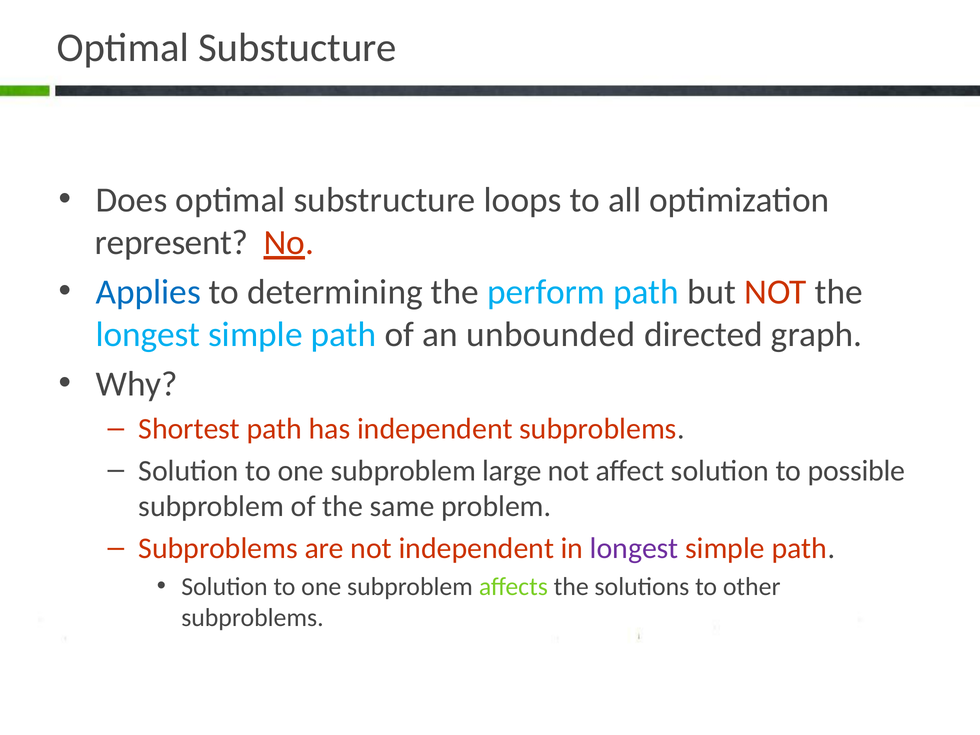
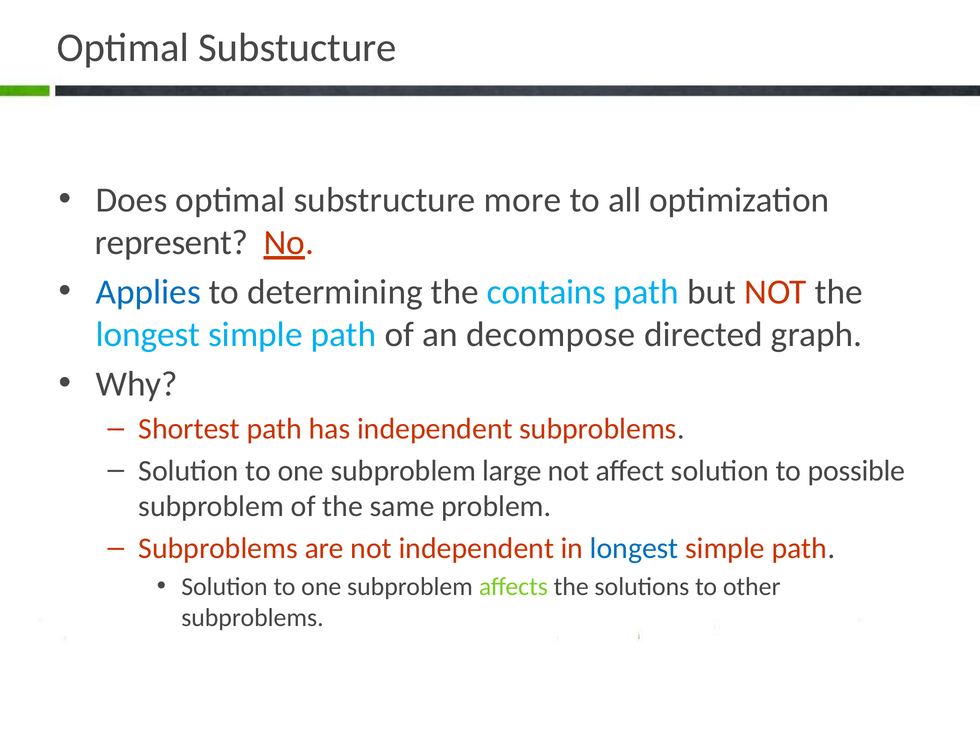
loops: loops -> more (523, 200)
perform: perform -> contains (546, 292)
unbounded: unbounded -> decompose (551, 334)
longest colour: purple -> blue (634, 548)
